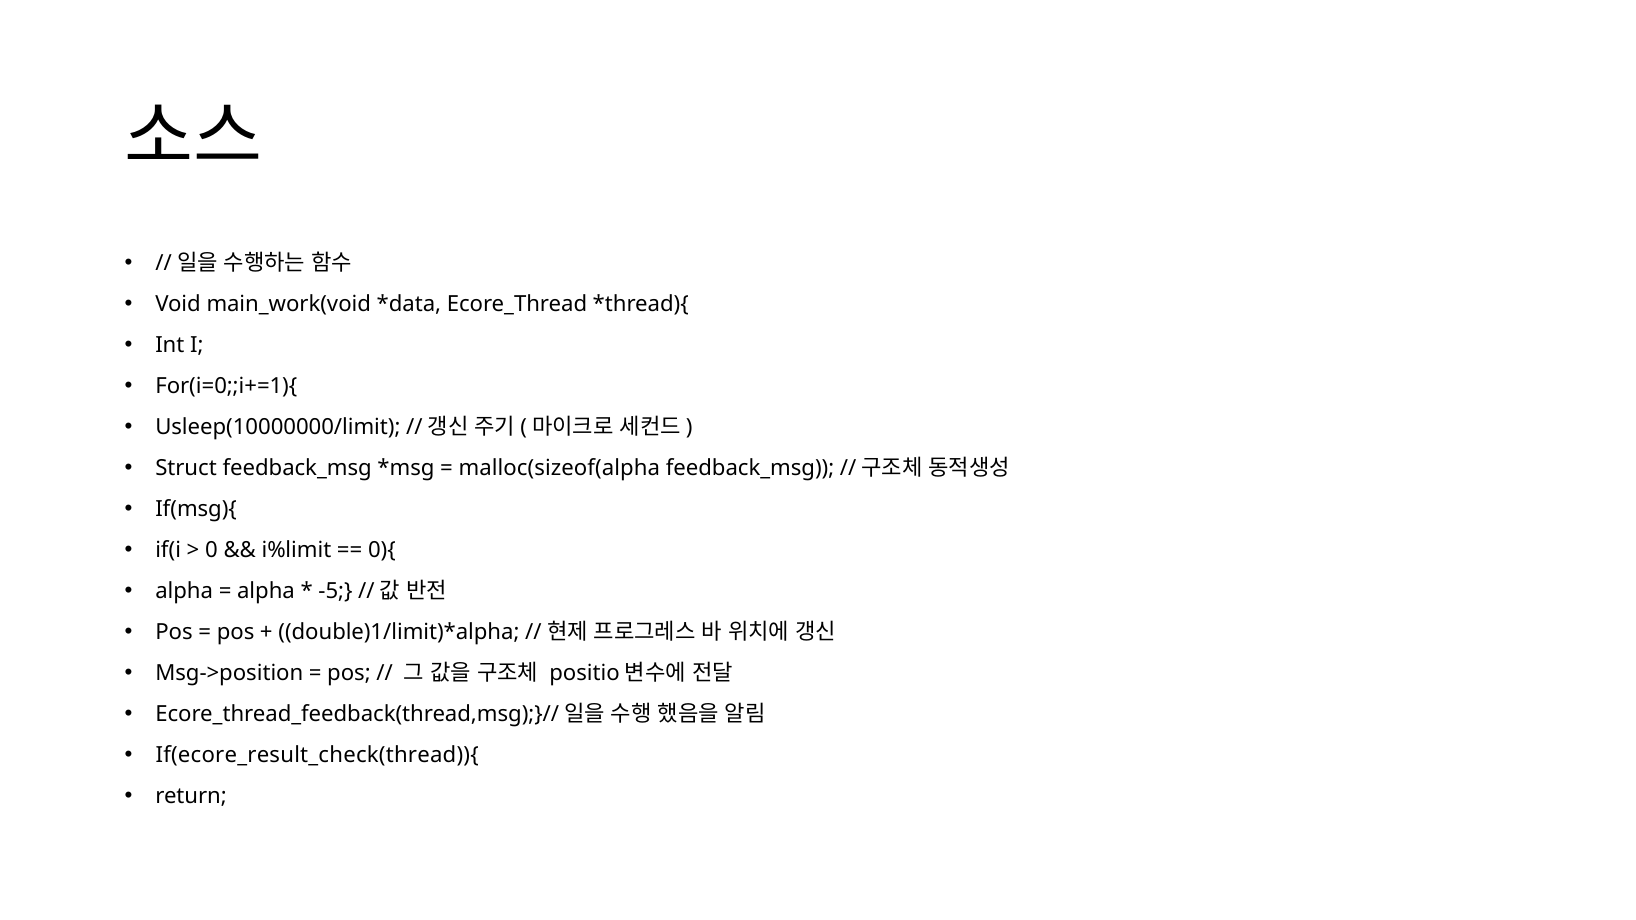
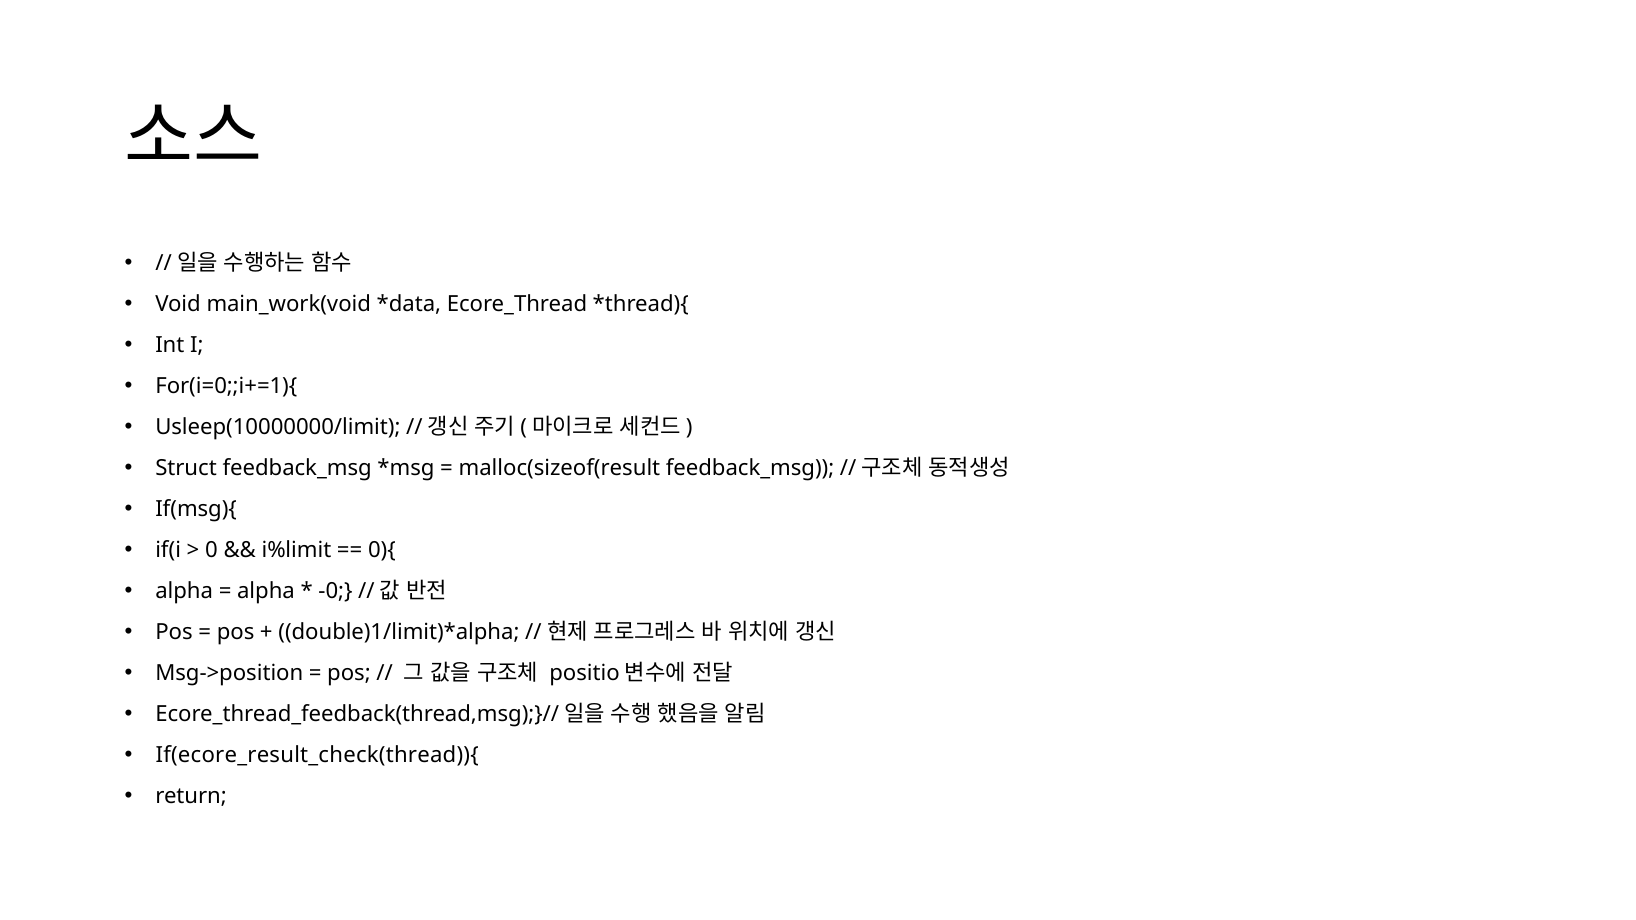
malloc(sizeof(alpha: malloc(sizeof(alpha -> malloc(sizeof(result (559, 468)
-5: -5 -> -0 (335, 591)
